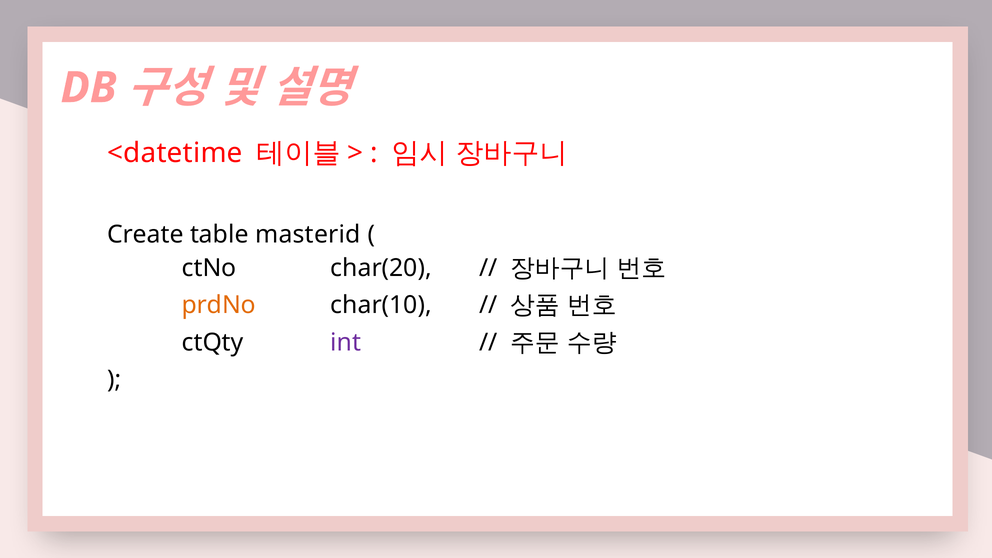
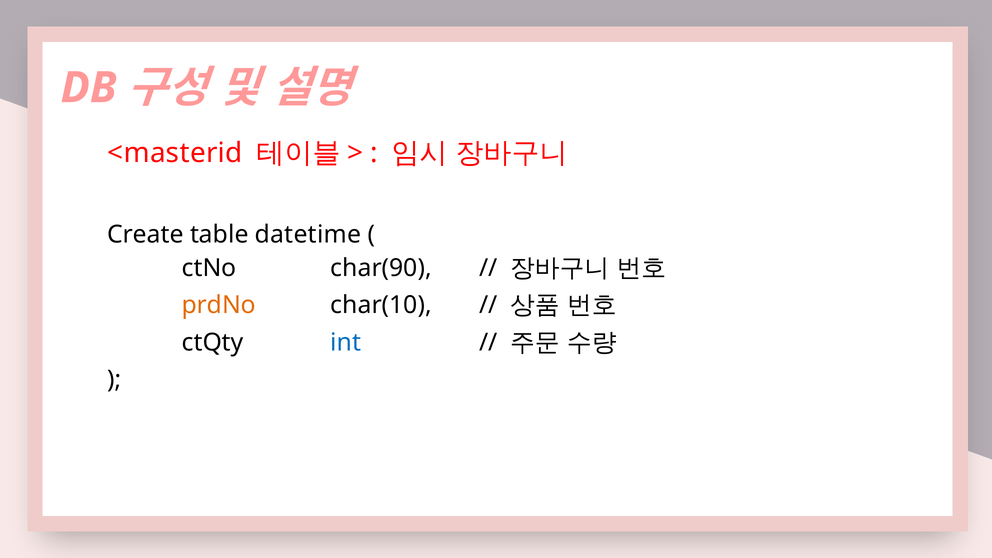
<datetime: <datetime -> <masterid (175, 153)
masterid: masterid -> datetime (308, 235)
char(20: char(20 -> char(90 (381, 268)
int colour: purple -> blue (346, 342)
